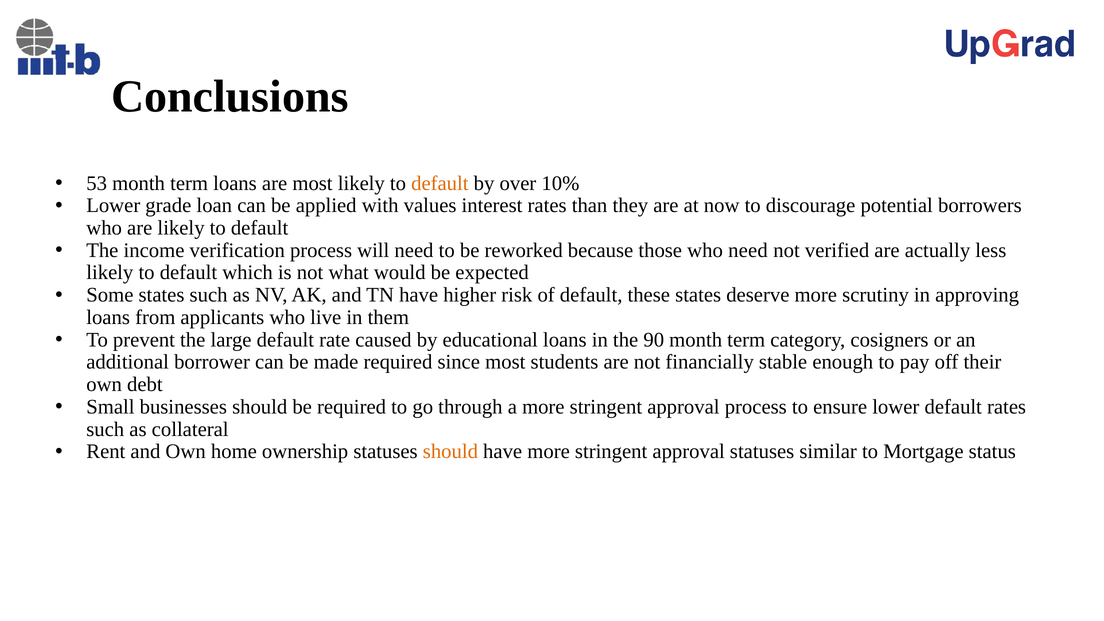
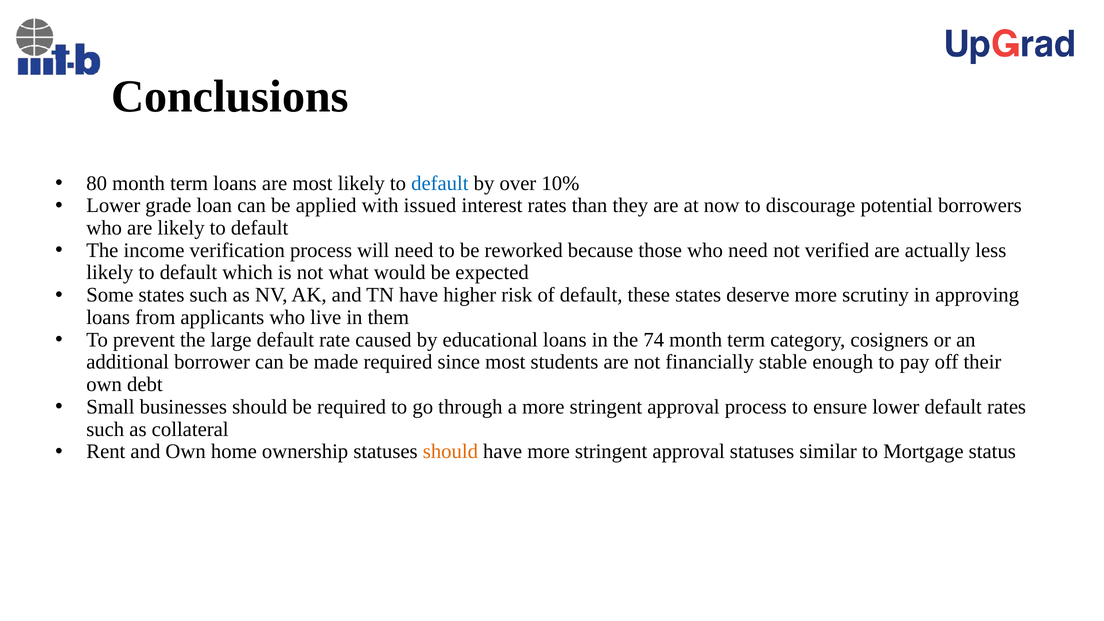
53: 53 -> 80 (97, 183)
default colour: orange -> blue (440, 183)
values: values -> issued (430, 206)
90: 90 -> 74 (654, 340)
